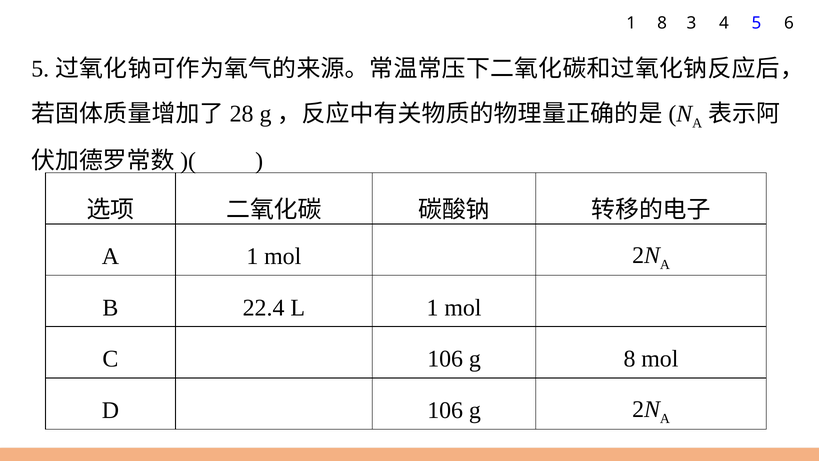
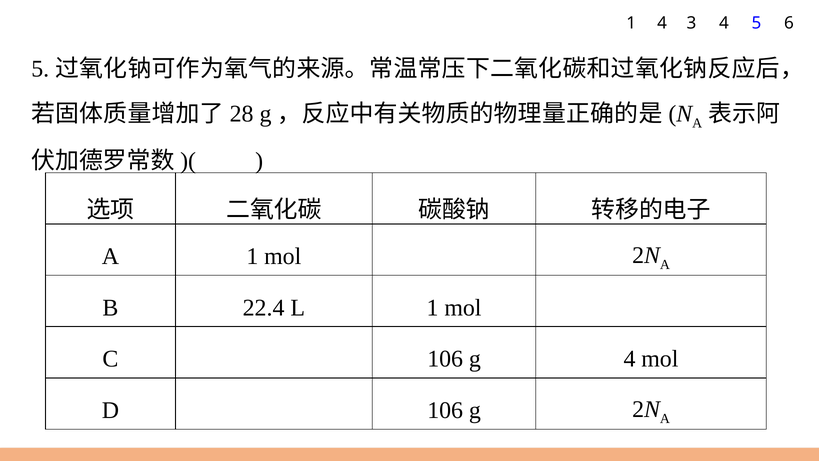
1 8: 8 -> 4 (662, 23)
g 8: 8 -> 4 (629, 359)
